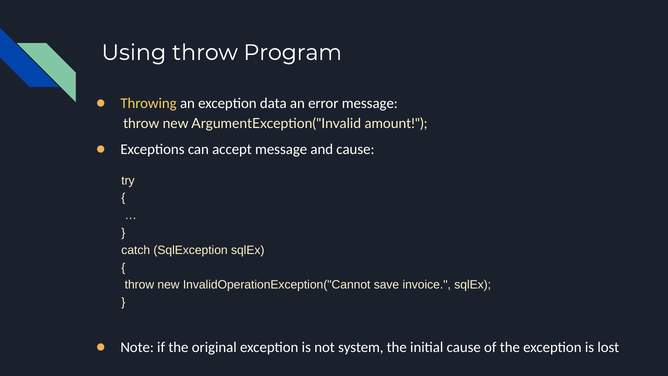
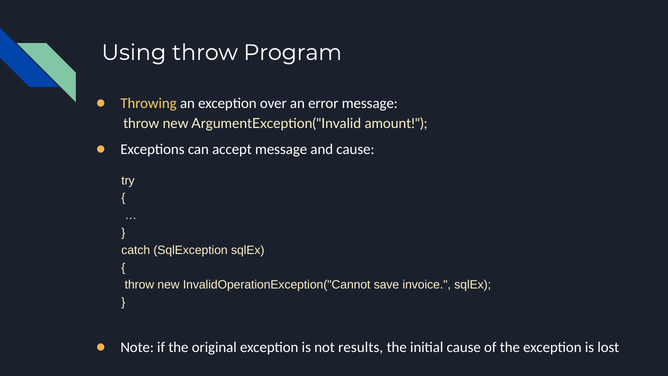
data: data -> over (273, 103)
system: system -> results (361, 347)
